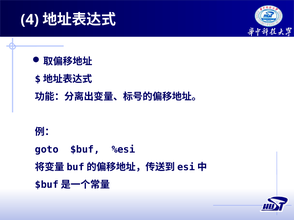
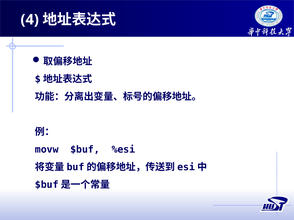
goto: goto -> movw (47, 150)
